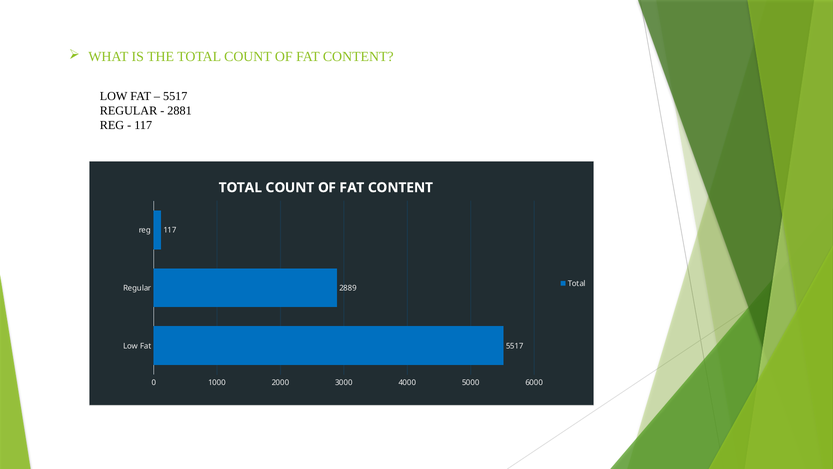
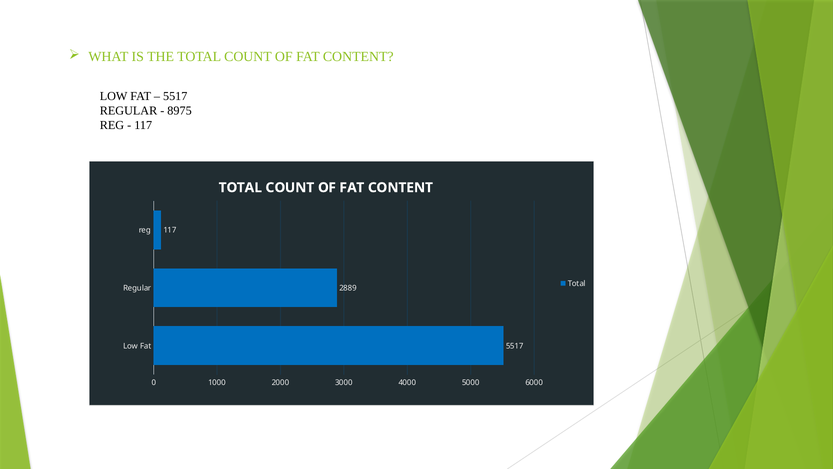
2881: 2881 -> 8975 (180, 111)
